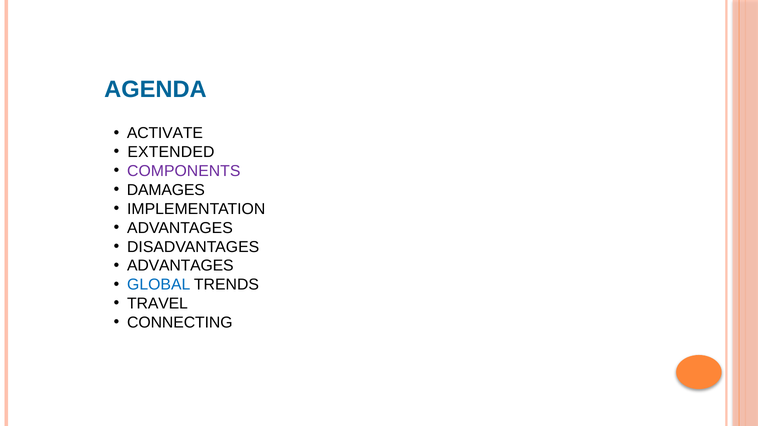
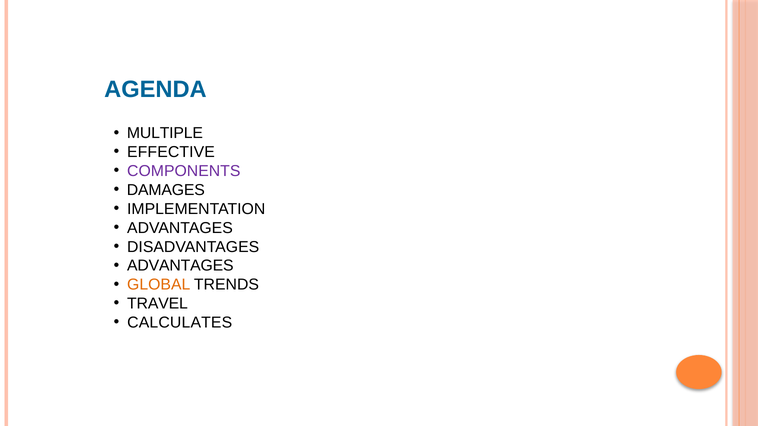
ACTIVATE: ACTIVATE -> MULTIPLE (165, 133)
EXTENDED: EXTENDED -> EFFECTIVE (171, 152)
GLOBAL colour: blue -> orange (159, 285)
CONNECTING: CONNECTING -> CALCULATES (180, 323)
